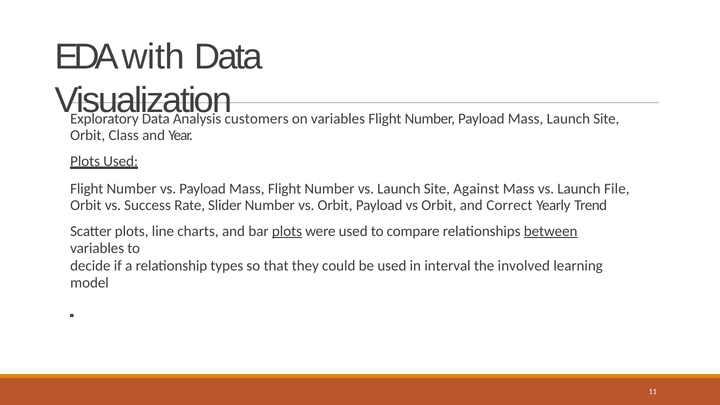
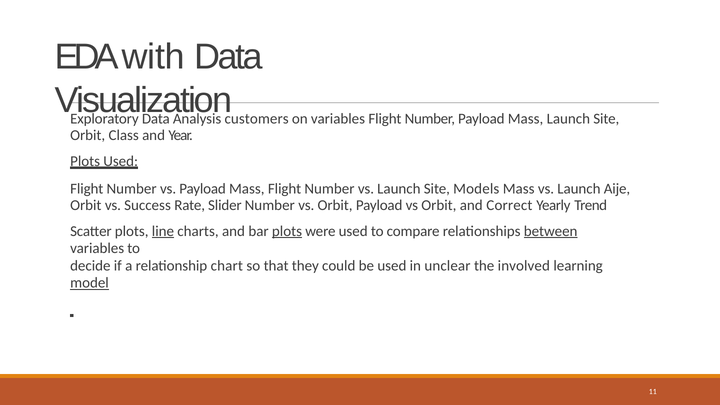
Against: Against -> Models (476, 189)
File: File -> Aije (617, 189)
line underline: none -> present (163, 231)
types: types -> chart (227, 266)
interval: interval -> unclear (447, 266)
model underline: none -> present (89, 283)
